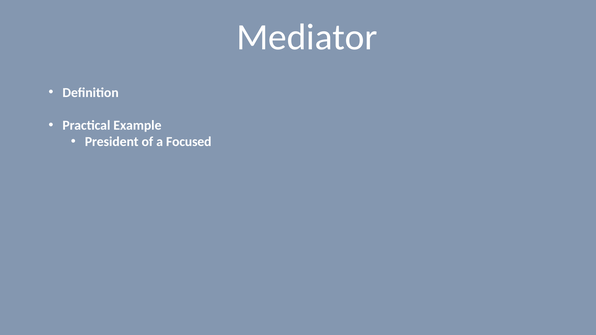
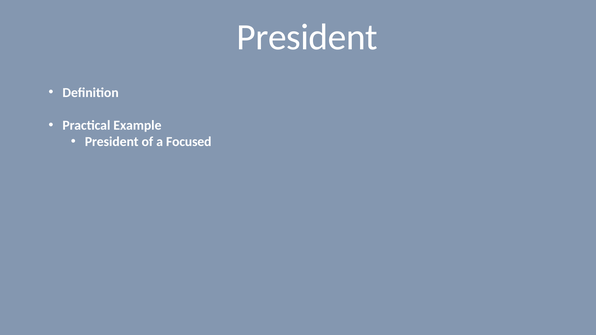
Mediator: Mediator -> President (307, 37)
